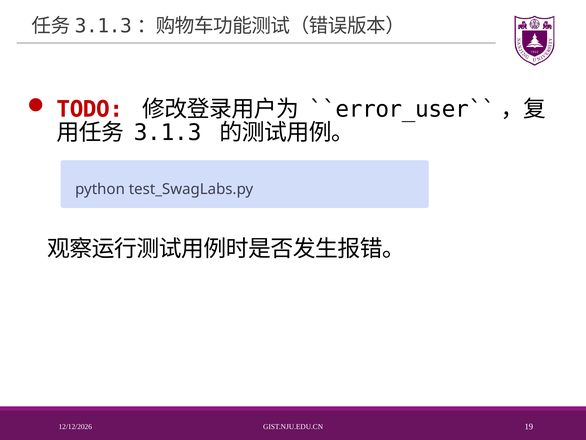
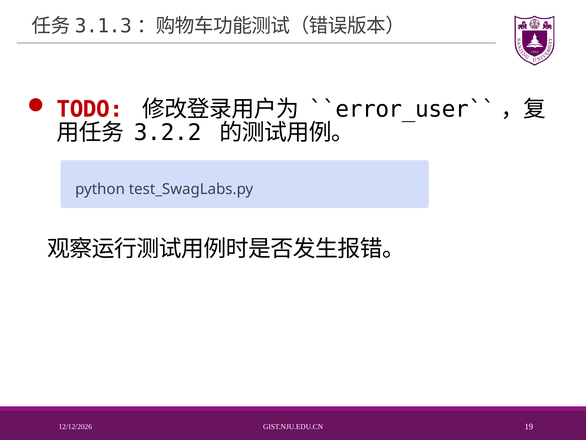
3.1.3: 3.1.3 -> 3.2.2 (168, 132)
